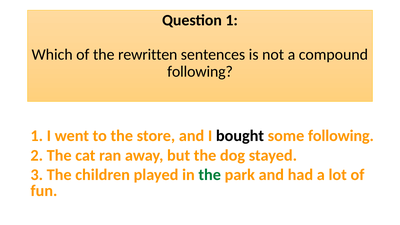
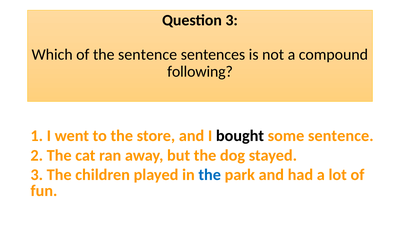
Question 1: 1 -> 3 (232, 20)
the rewritten: rewritten -> sentence (148, 55)
some following: following -> sentence (341, 136)
the colour: green -> blue (210, 175)
